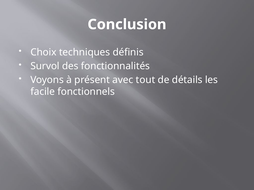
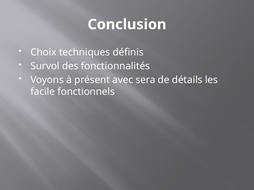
tout: tout -> sera (146, 80)
